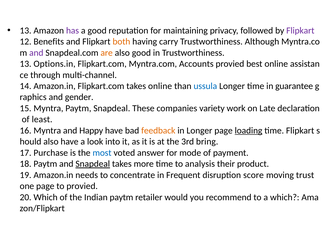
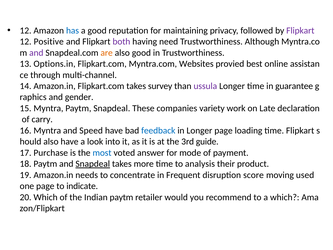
13: 13 -> 12 (26, 30)
has colour: purple -> blue (73, 30)
Benefits: Benefits -> Positive (49, 42)
both colour: orange -> purple (121, 42)
carry: carry -> need (169, 42)
Accounts: Accounts -> Websites (196, 64)
takes online: online -> survey (160, 86)
ussula colour: blue -> purple (205, 86)
least: least -> carry (42, 119)
Happy: Happy -> Speed (91, 130)
feedback colour: orange -> blue (158, 130)
loading underline: present -> none (249, 130)
bring: bring -> guide (207, 142)
trust: trust -> used (305, 175)
to provied: provied -> indicate (82, 186)
